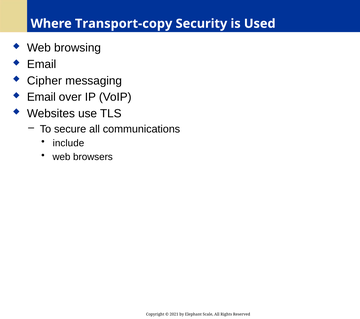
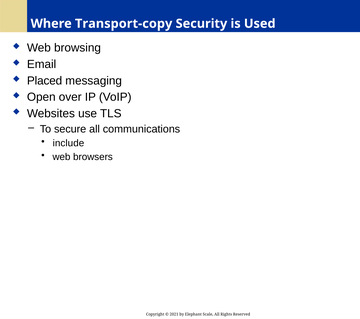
Cipher: Cipher -> Placed (45, 81)
Email: Email -> Open (41, 97)
